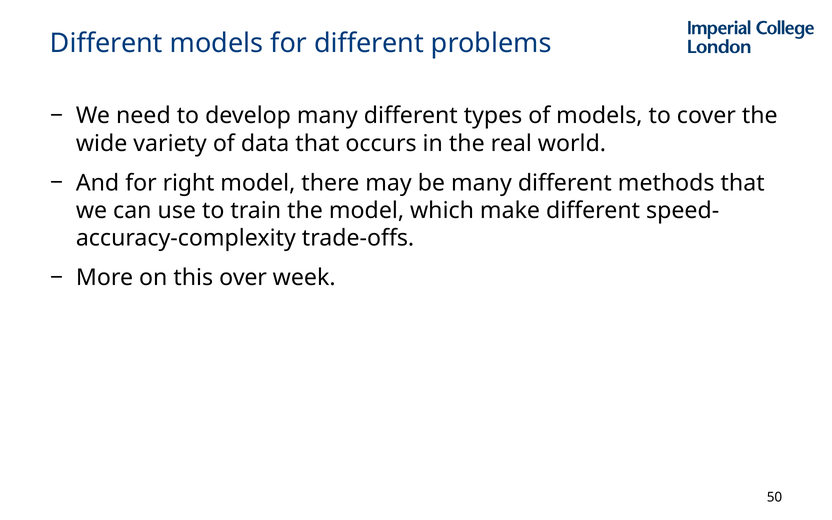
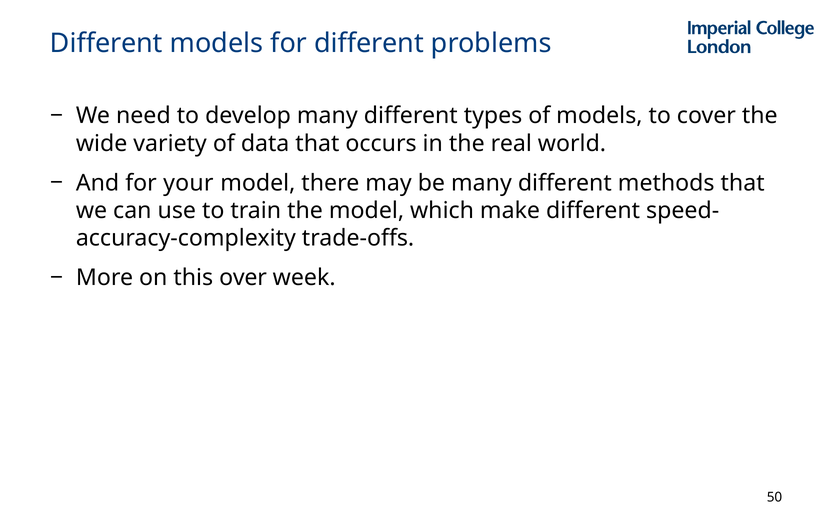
right: right -> your (188, 183)
